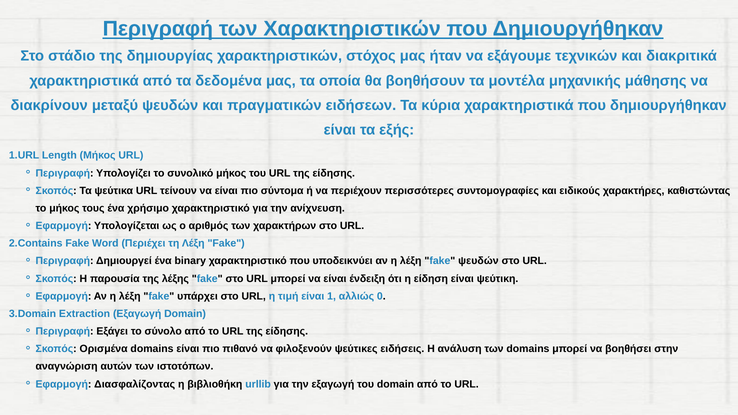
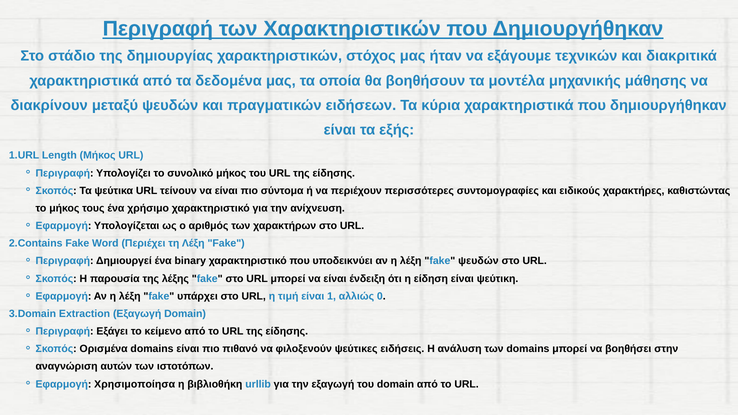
σύνολο: σύνολο -> κείμενο (163, 331)
Διασφαλίζοντας: Διασφαλίζοντας -> Χρησιμοποίησα (135, 384)
